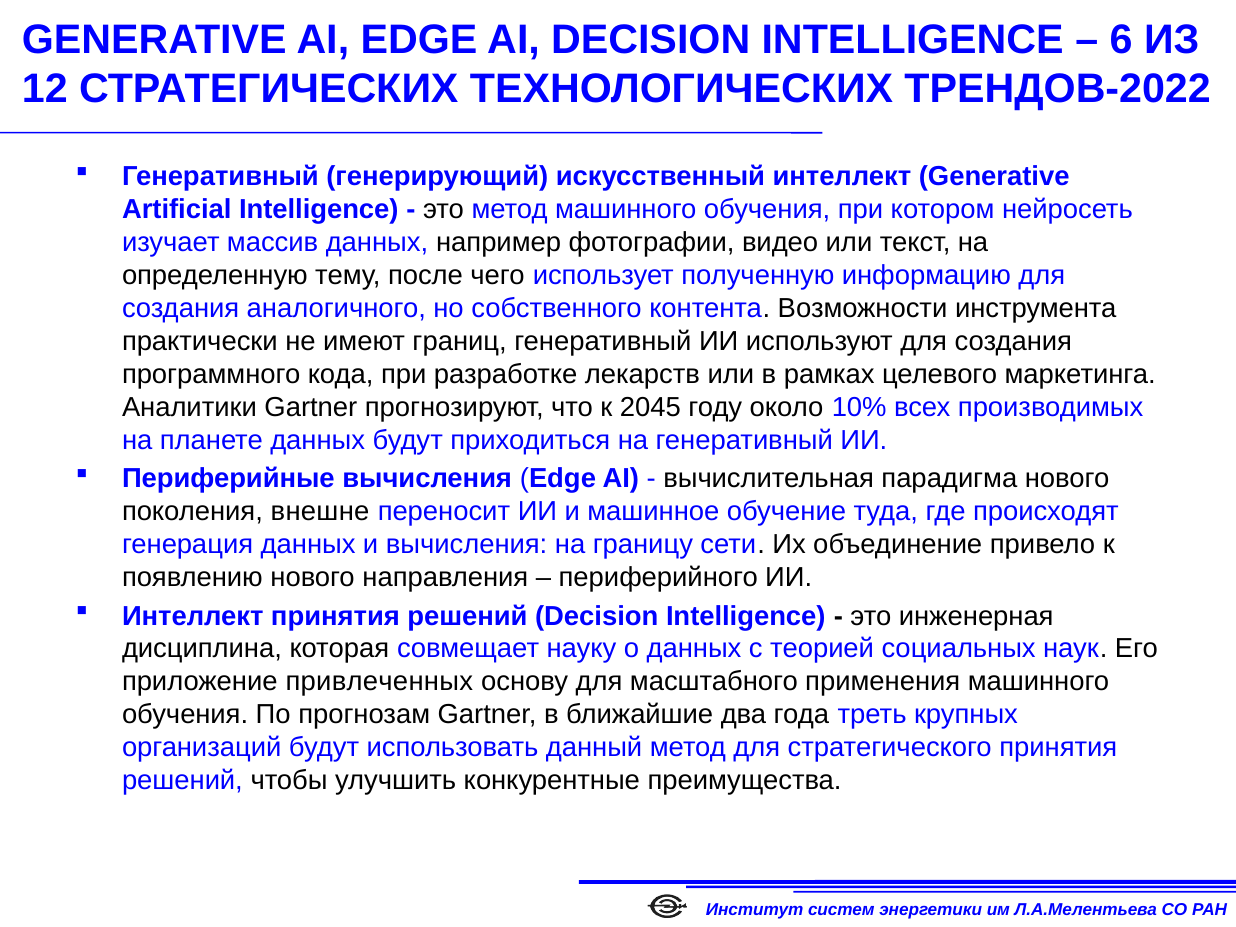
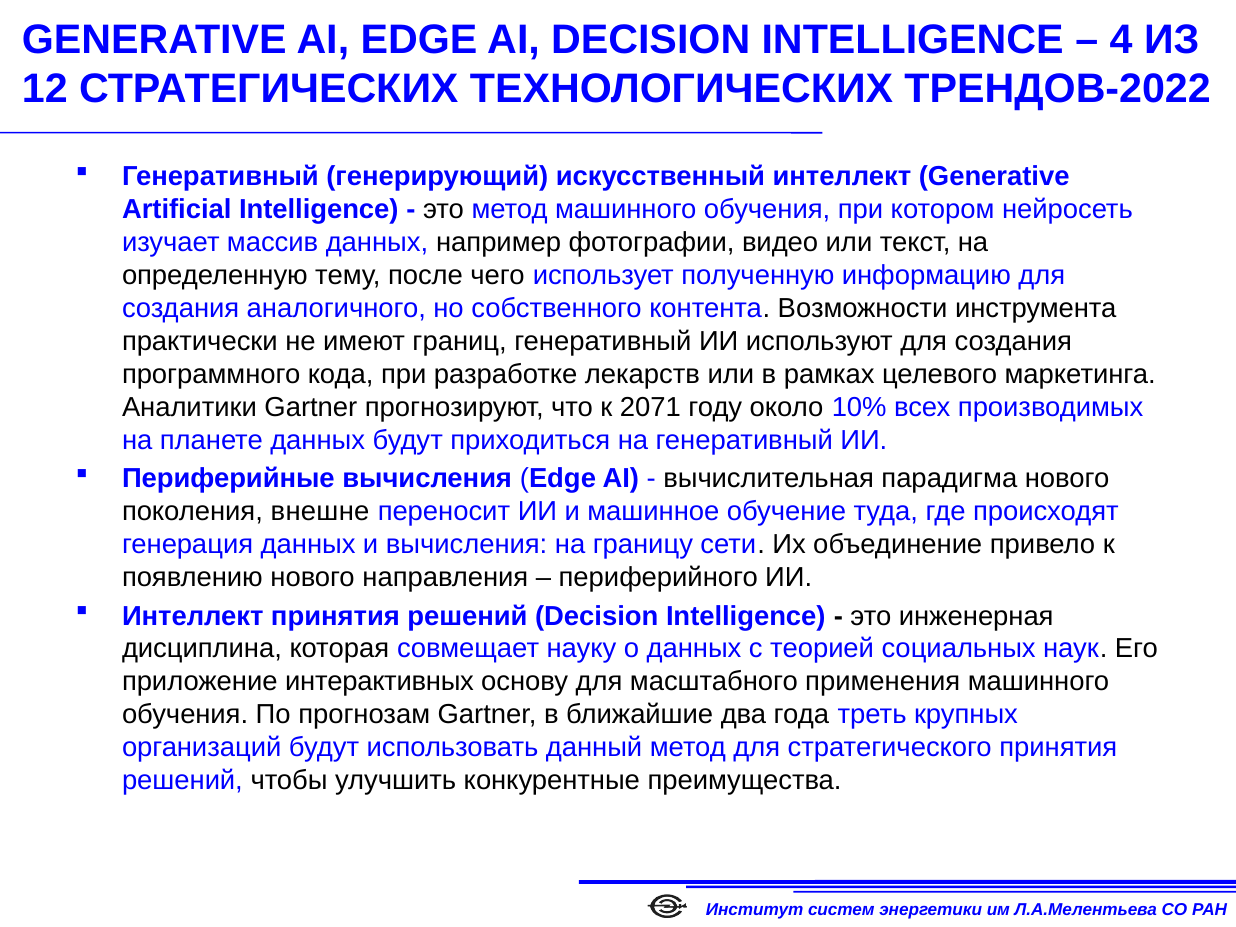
6: 6 -> 4 (1121, 40)
2045: 2045 -> 2071 (650, 407)
привлеченных: привлеченных -> интерактивных (380, 682)
